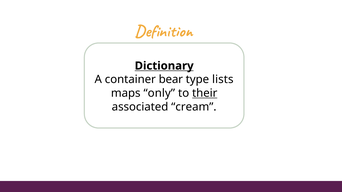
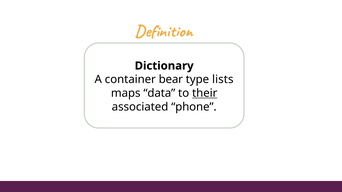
Dictionary underline: present -> none (164, 66)
only: only -> data (159, 93)
cream: cream -> phone (194, 107)
